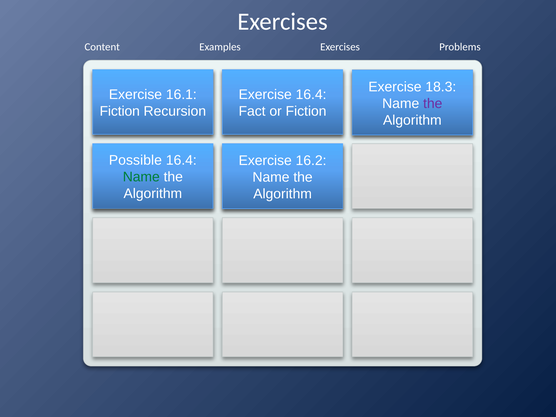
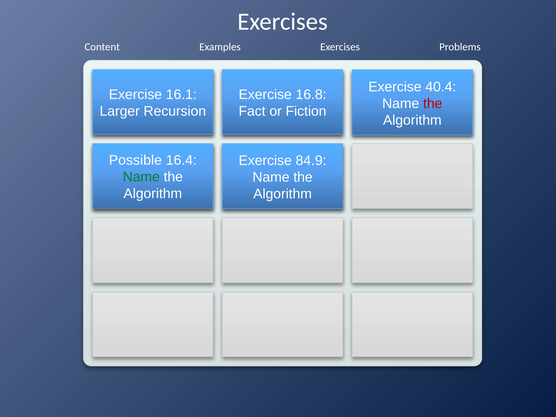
18.3: 18.3 -> 40.4 (441, 87)
Exercise 16.4: 16.4 -> 16.8 (311, 95)
the colour: purple -> red (433, 104)
Fiction: Fiction -> Larger (120, 111)
16.2: 16.2 -> 84.9 (311, 160)
